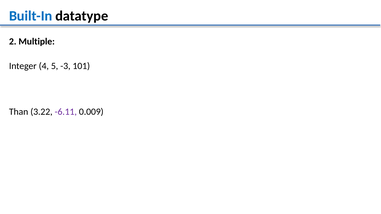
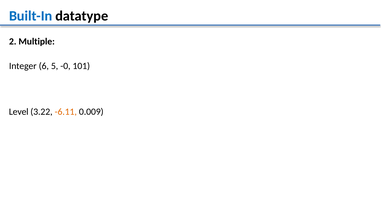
4: 4 -> 6 (44, 66)
-3: -3 -> -0 (65, 66)
Than: Than -> Level (19, 112)
-6.11 colour: purple -> orange (66, 112)
